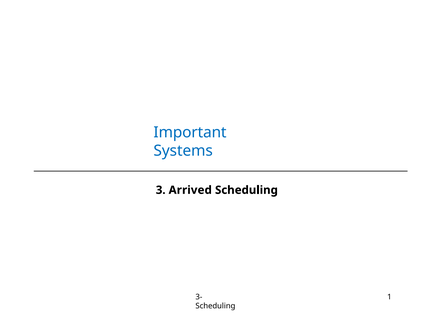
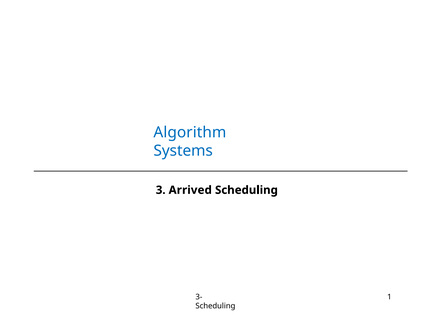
Important: Important -> Algorithm (190, 132)
